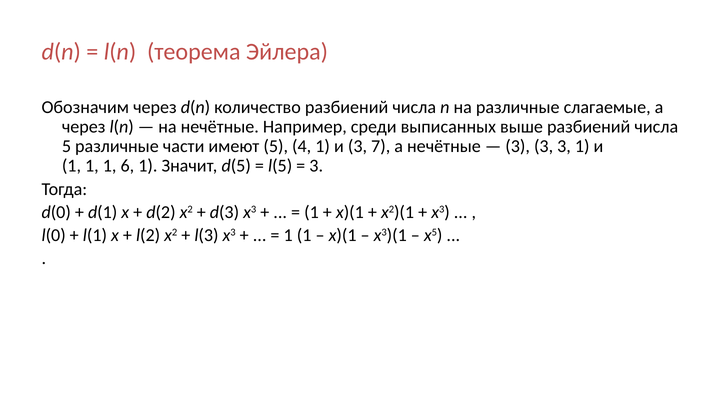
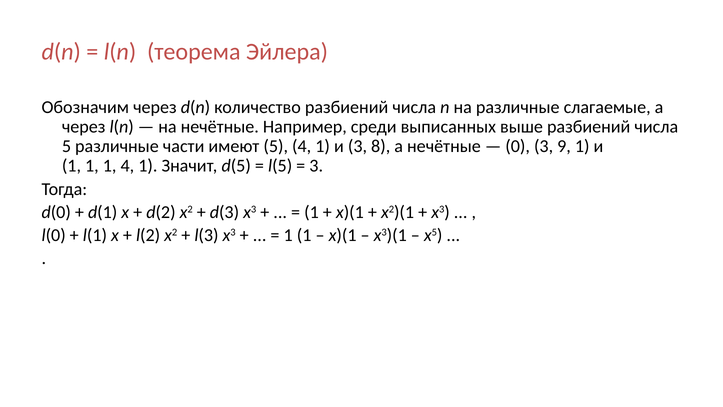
7: 7 -> 8 (381, 146)
3: 3 -> 0 (518, 146)
3: 3 -> 9 (564, 146)
1 6: 6 -> 4 (127, 166)
